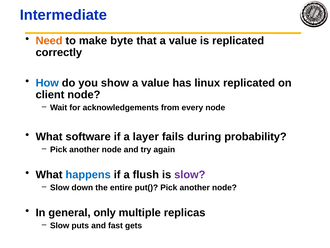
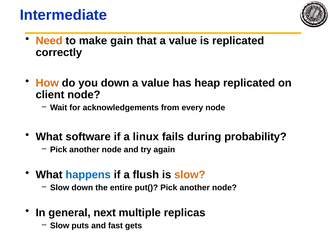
byte: byte -> gain (122, 41)
How colour: blue -> orange (47, 83)
you show: show -> down (115, 83)
linux: linux -> heap (207, 83)
layer: layer -> linux (146, 136)
slow colour: purple -> orange (190, 174)
only: only -> next (105, 212)
